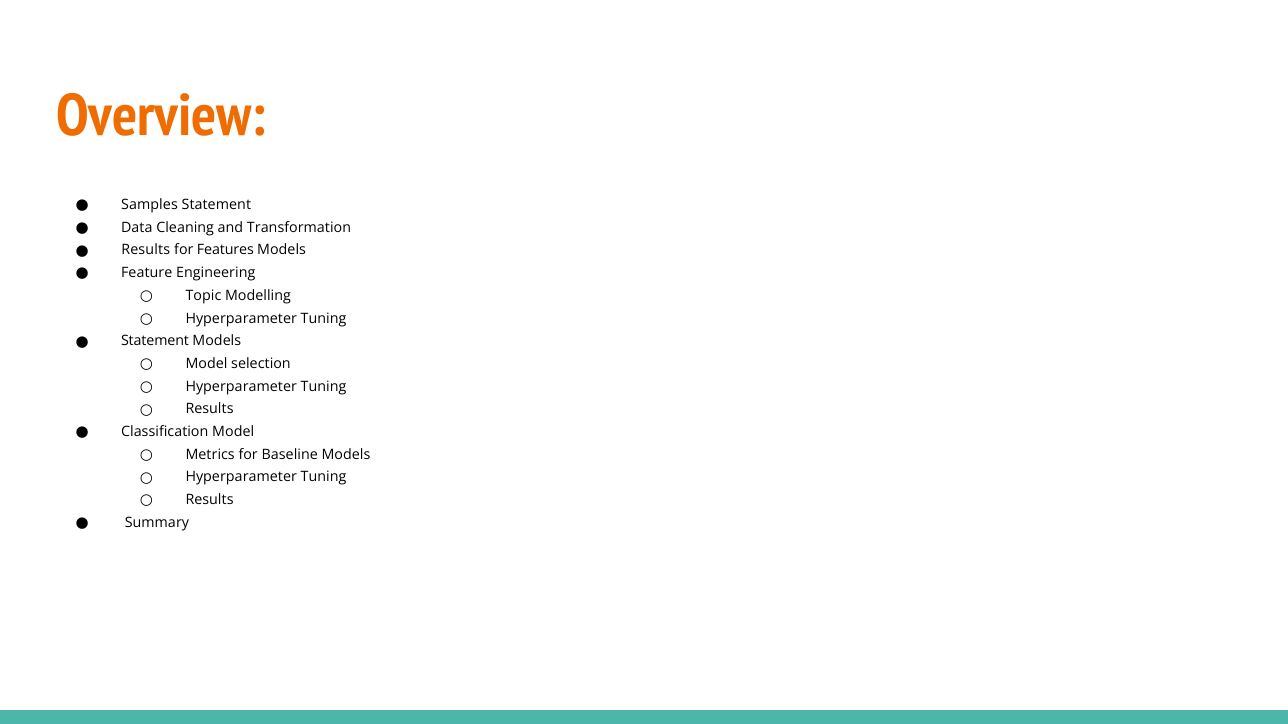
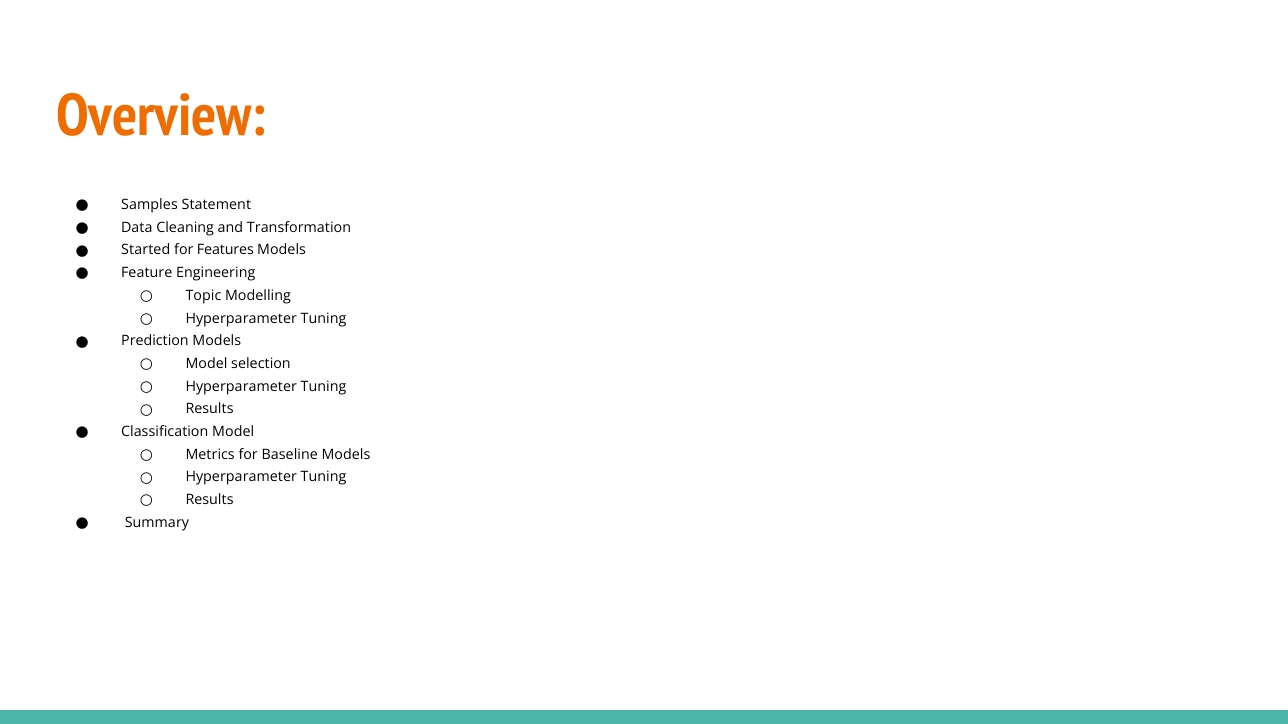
Results: Results -> Started (146, 250)
Statement: Statement -> Prediction (155, 341)
